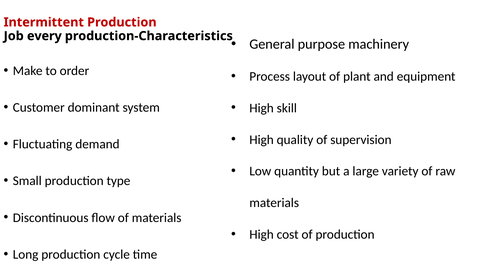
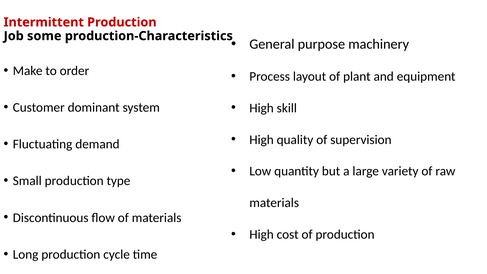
every: every -> some (44, 36)
